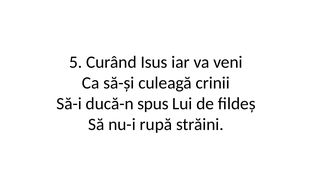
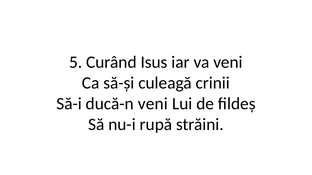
ducă-n spus: spus -> veni (153, 104)
